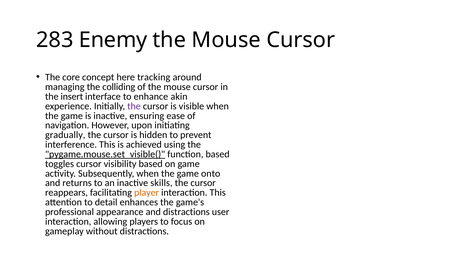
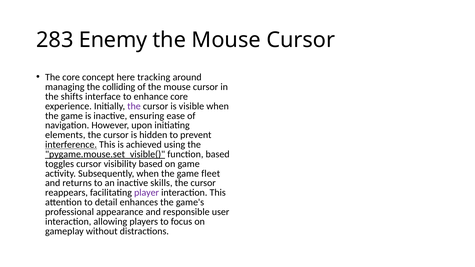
insert: insert -> shifts (72, 97)
enhance akin: akin -> core (179, 97)
gradually: gradually -> elements (65, 135)
interference underline: none -> present (71, 145)
onto: onto -> fleet (211, 174)
player colour: orange -> purple (147, 193)
and distractions: distractions -> responsible (186, 212)
